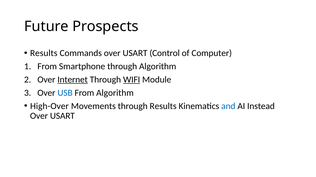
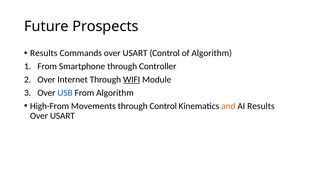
of Computer: Computer -> Algorithm (212, 53)
through Algorithm: Algorithm -> Controller (158, 67)
Internet underline: present -> none (73, 80)
High-Over: High-Over -> High-From (50, 106)
through Results: Results -> Control (163, 106)
and colour: blue -> orange (228, 106)
AI Instead: Instead -> Results (261, 106)
